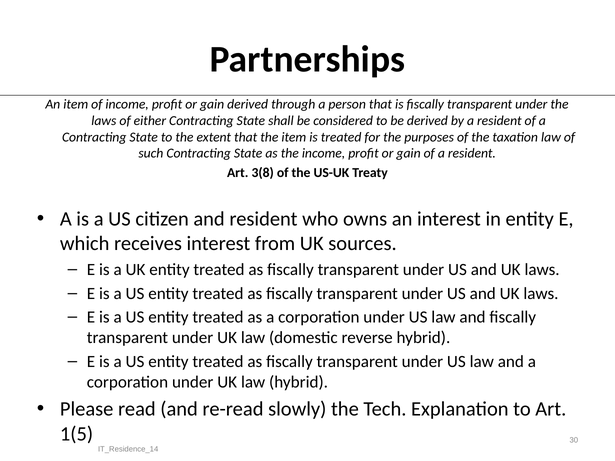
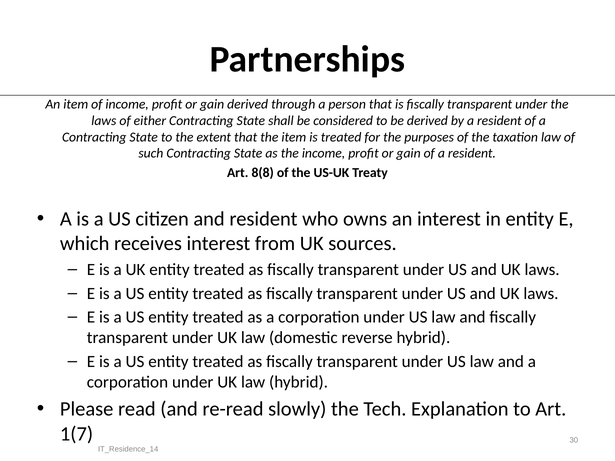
3(8: 3(8 -> 8(8 (263, 173)
1(5: 1(5 -> 1(7 (77, 434)
